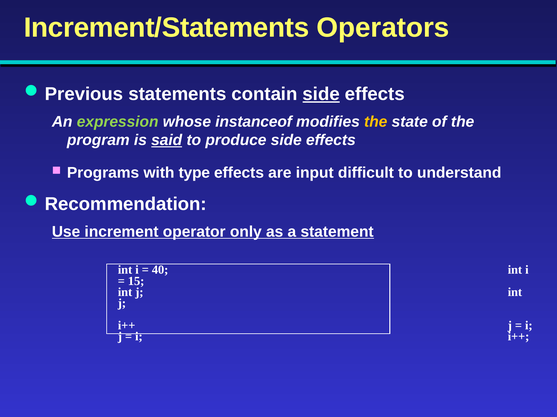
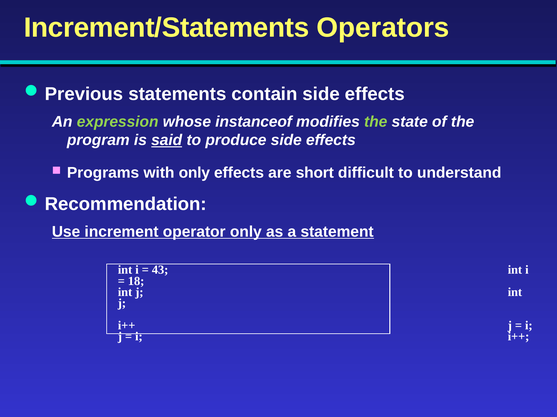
side underline: present -> none (321, 94)
the colour: yellow -> light green (376, 122)
with type: type -> only (194, 173)
input: input -> short (315, 173)
40: 40 -> 43 (160, 270)
15: 15 -> 18 (136, 281)
